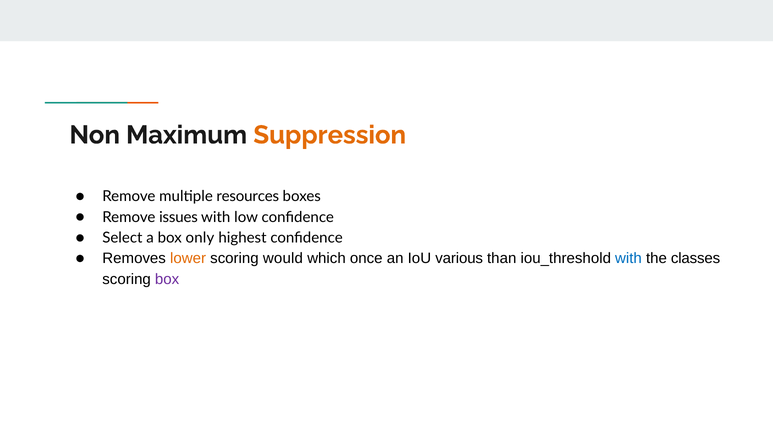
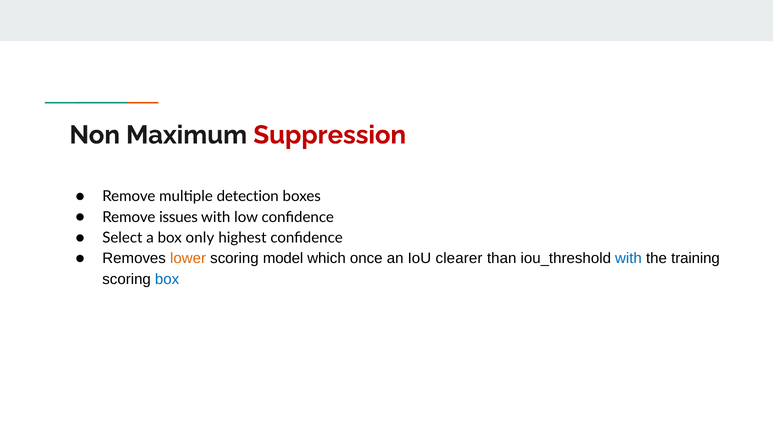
Suppression colour: orange -> red (330, 135)
resources: resources -> detection (248, 196)
would: would -> model (283, 258)
various: various -> clearer (459, 258)
classes: classes -> training (696, 258)
box colour: purple -> blue (167, 279)
